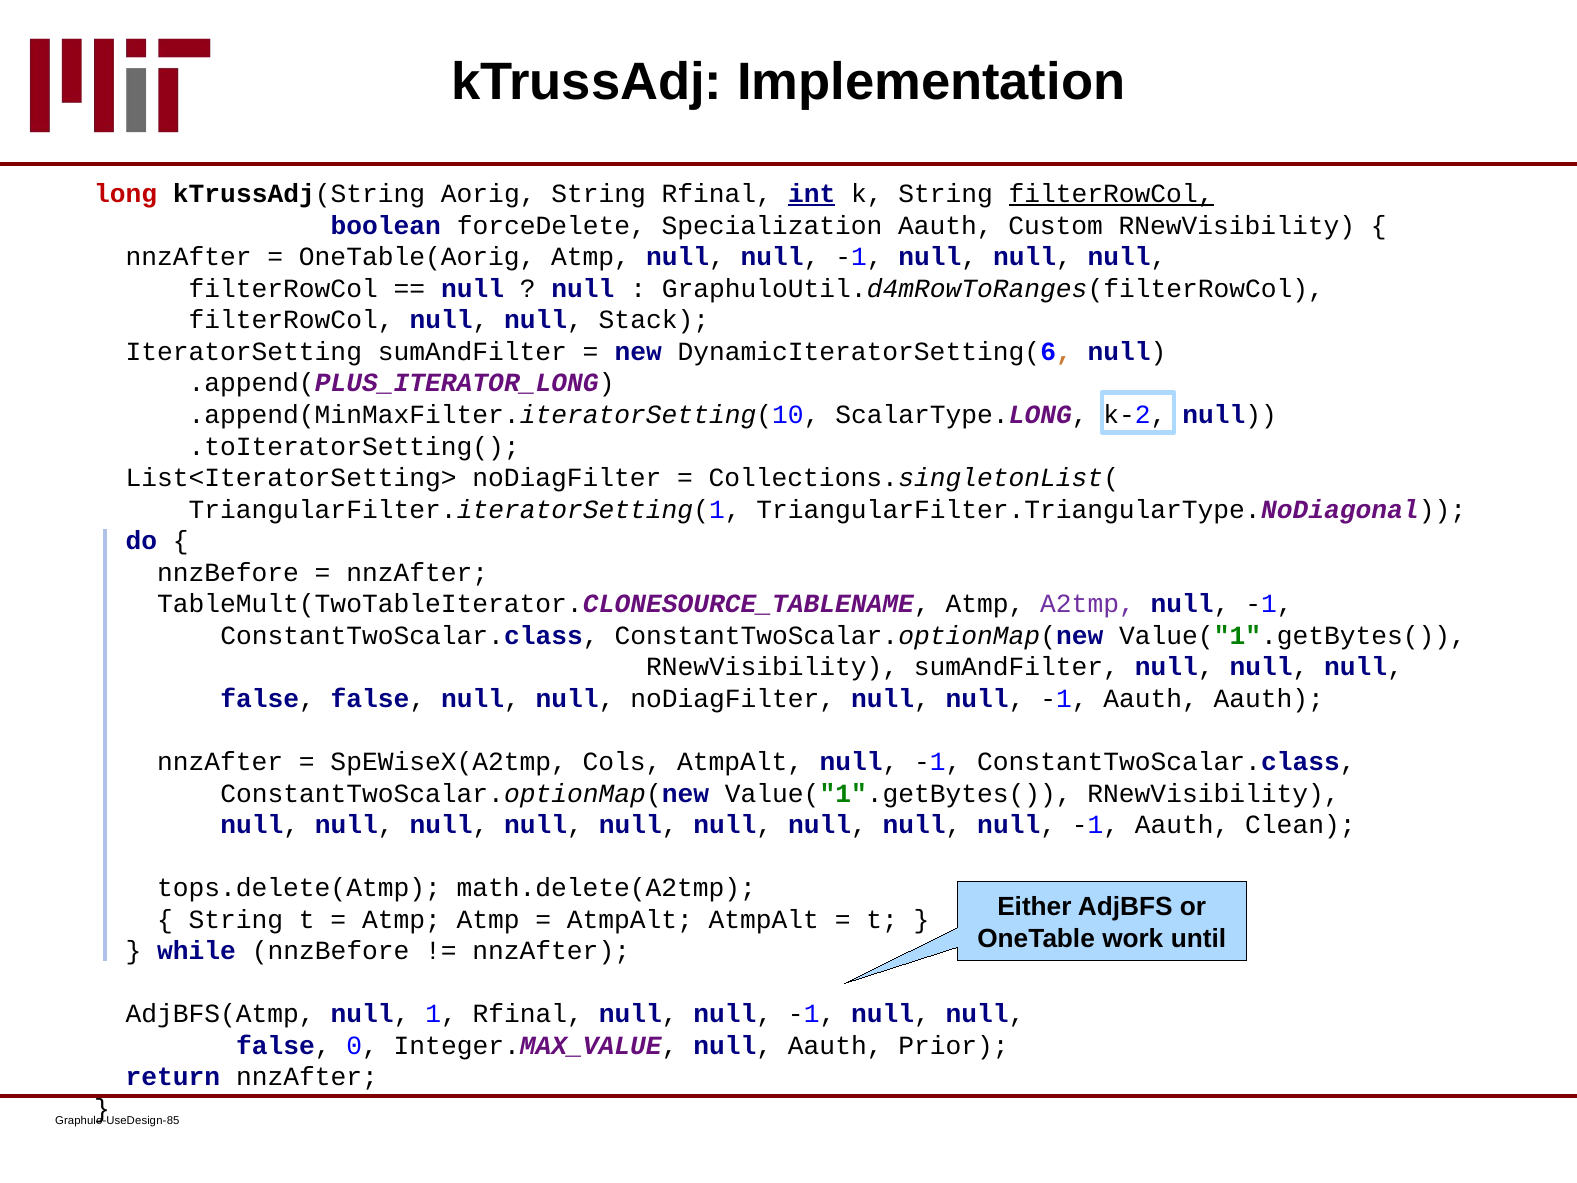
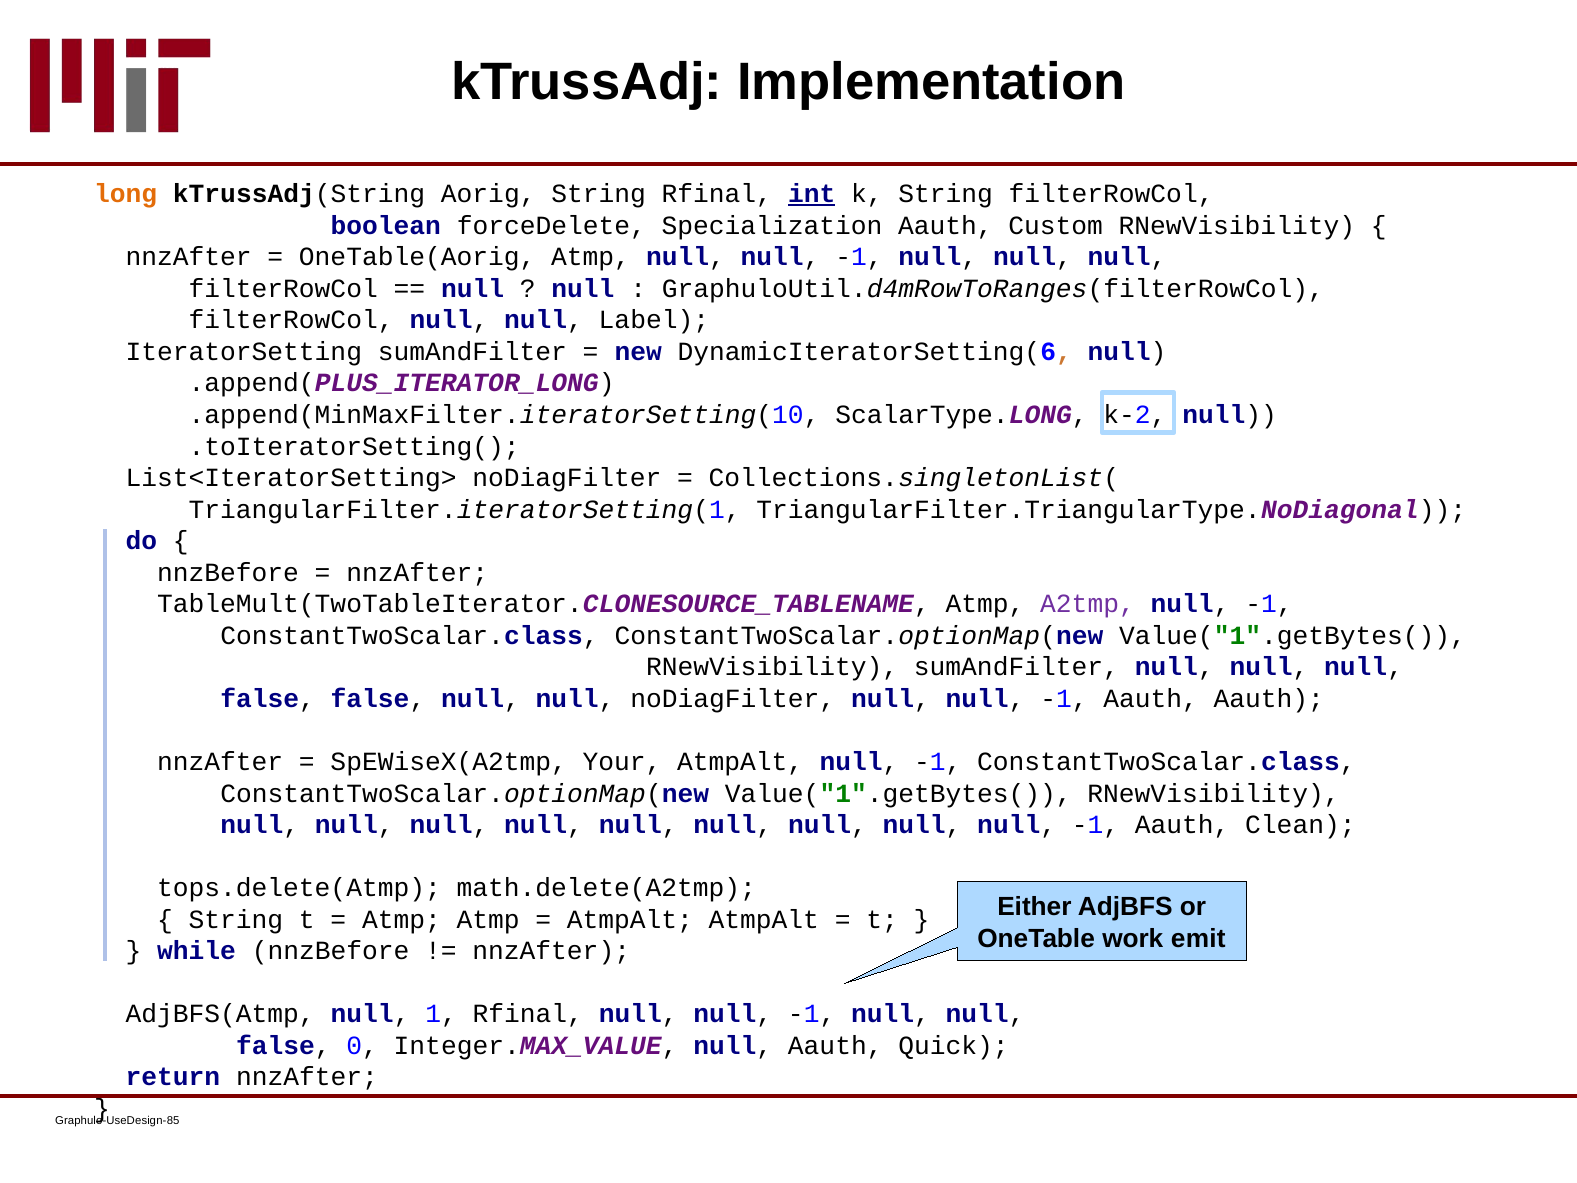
long colour: red -> orange (126, 194)
filterRowCol underline: present -> none (1111, 194)
Stack: Stack -> Label (654, 320)
Cols: Cols -> Your (622, 762)
until: until -> emit (1198, 938)
Prior: Prior -> Quick (953, 1046)
